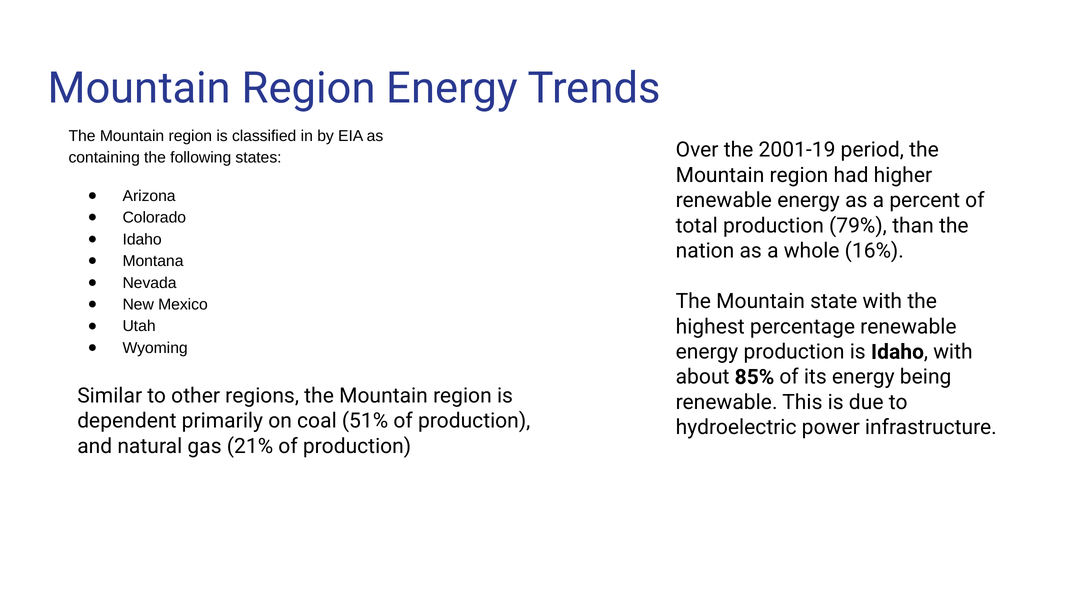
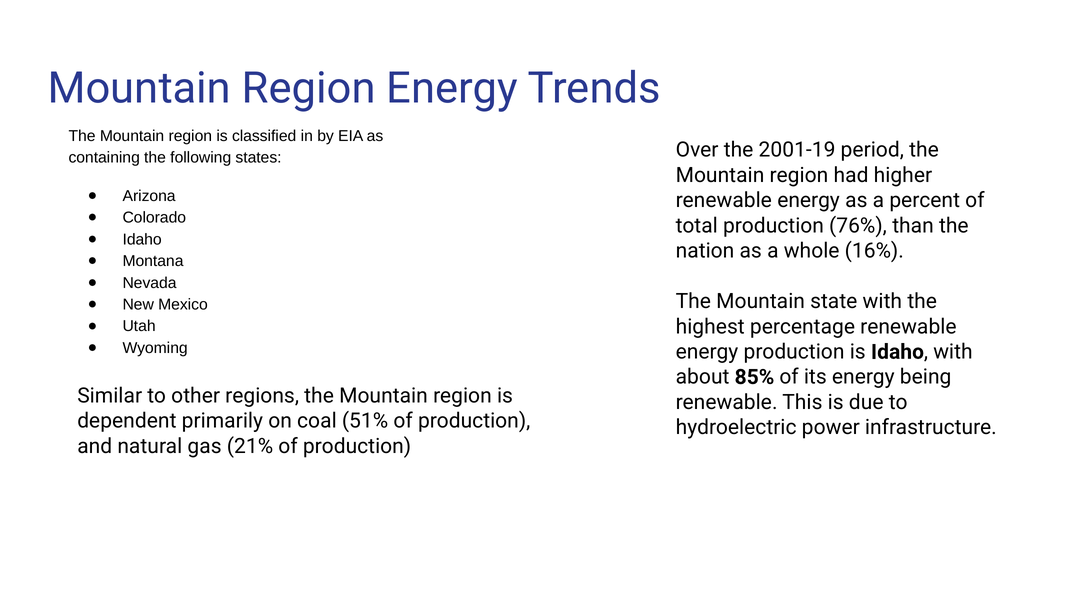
79%: 79% -> 76% (858, 226)
